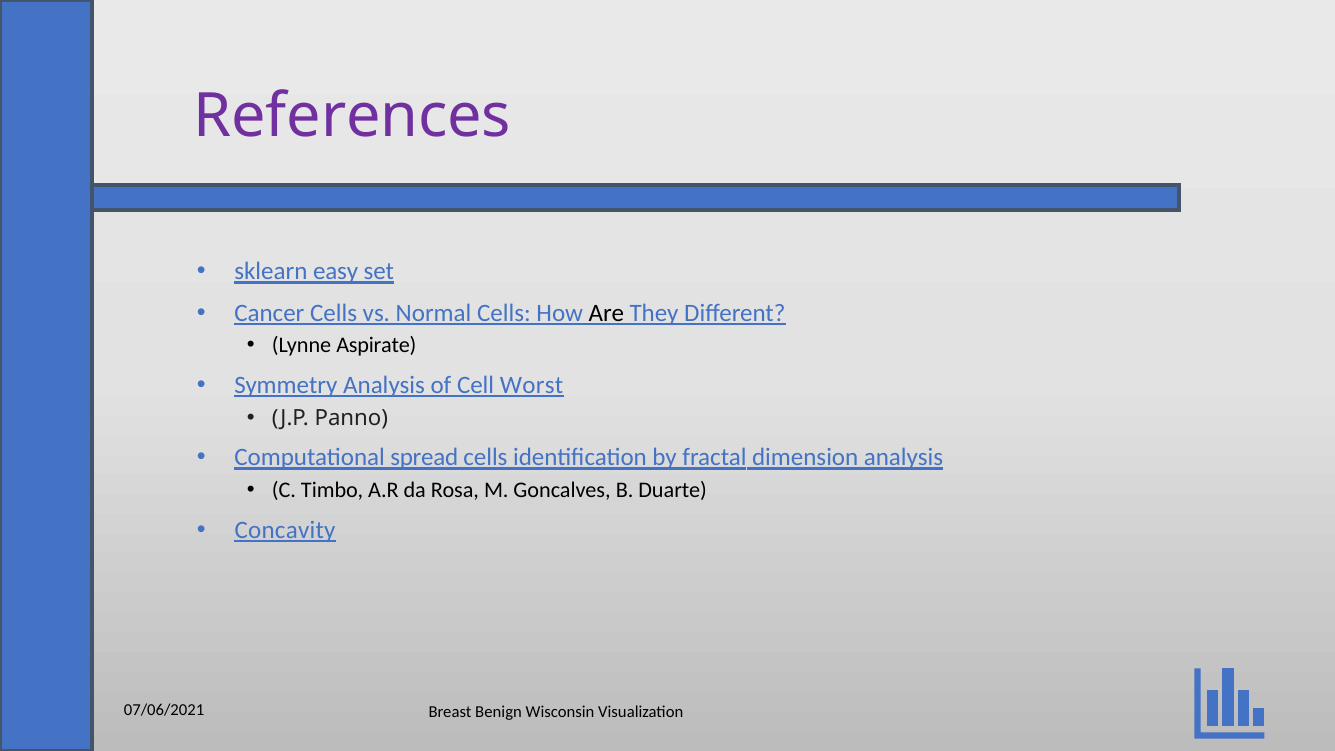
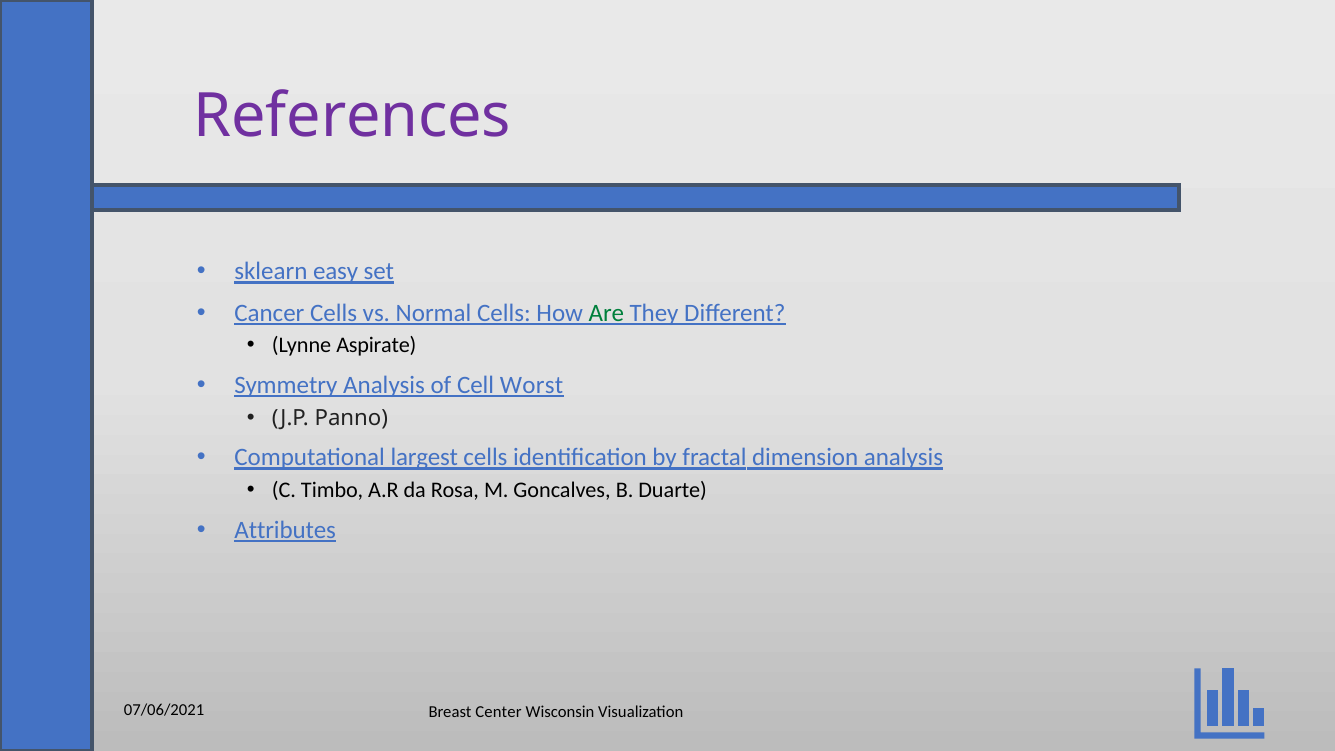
Are colour: black -> green (606, 313)
spread: spread -> largest (424, 458)
Concavity: Concavity -> Attributes (285, 530)
Benign: Benign -> Center (499, 712)
